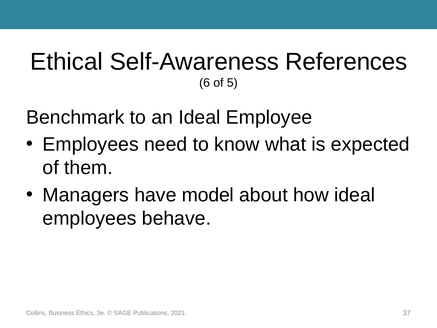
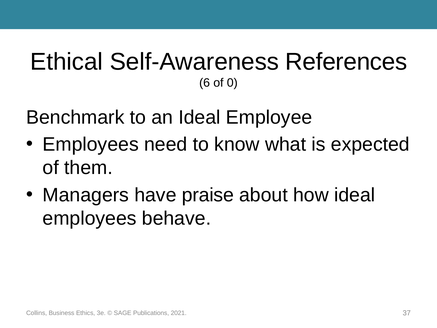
5: 5 -> 0 (232, 83)
model: model -> praise (208, 195)
